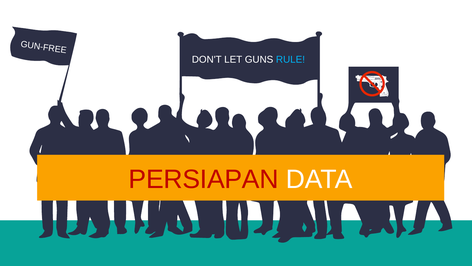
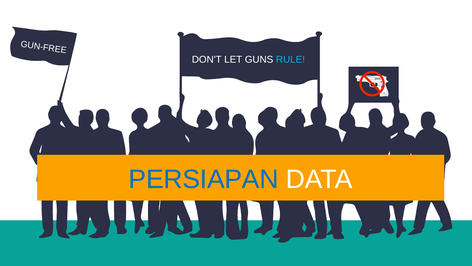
PERSIAPAN colour: red -> blue (204, 179)
